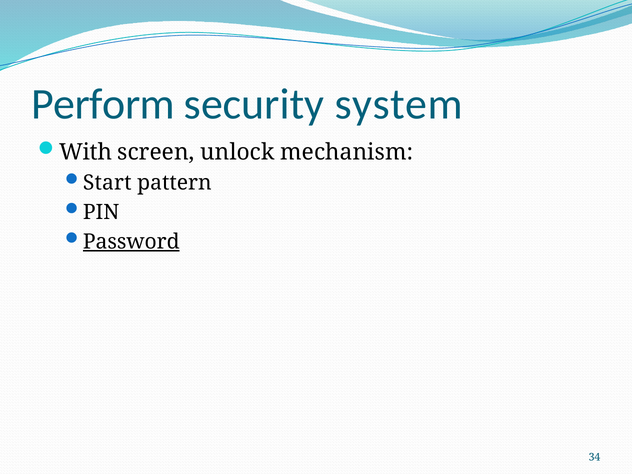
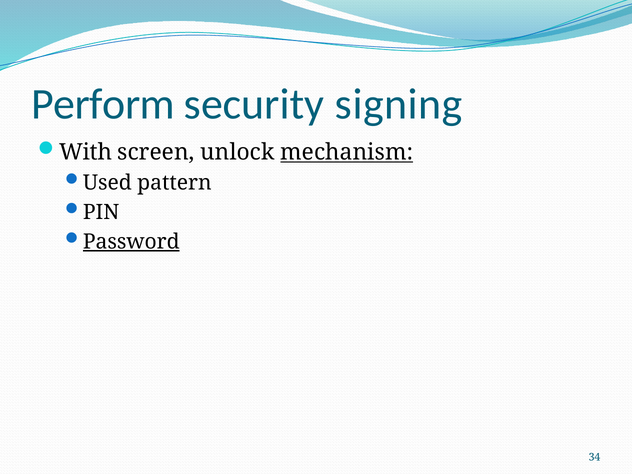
system: system -> signing (399, 104)
mechanism underline: none -> present (347, 152)
Start: Start -> Used (107, 183)
